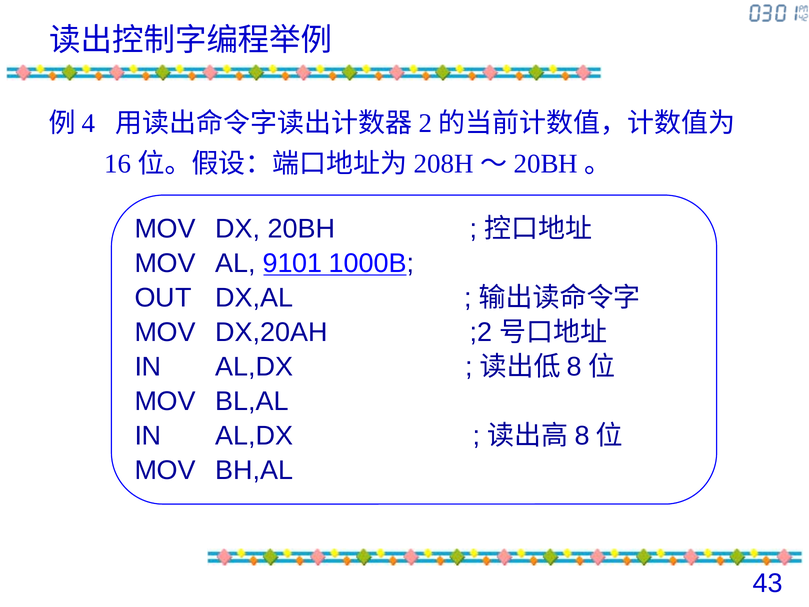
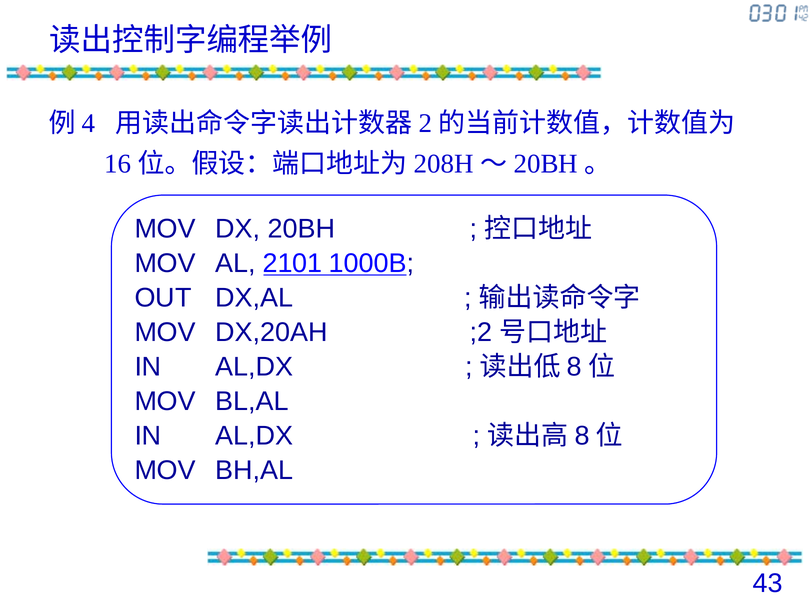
9101: 9101 -> 2101 (292, 263)
